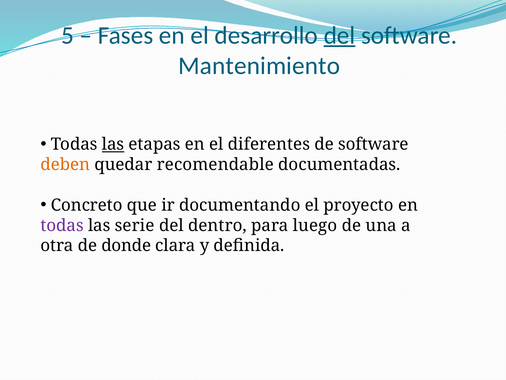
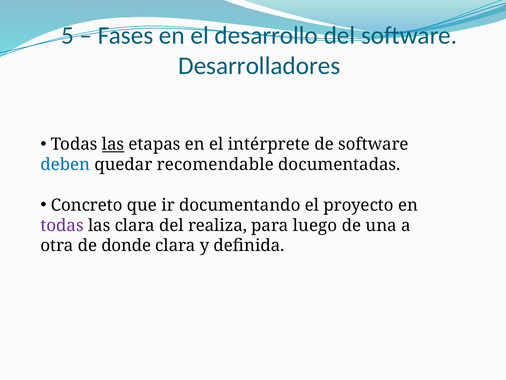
del underline: present -> none (340, 35)
Mantenimiento: Mantenimiento -> Desarrolladores (259, 66)
diferentes: diferentes -> intérprete (269, 144)
deben colour: orange -> blue (65, 164)
las serie: serie -> clara (135, 225)
dentro: dentro -> realiza (218, 225)
